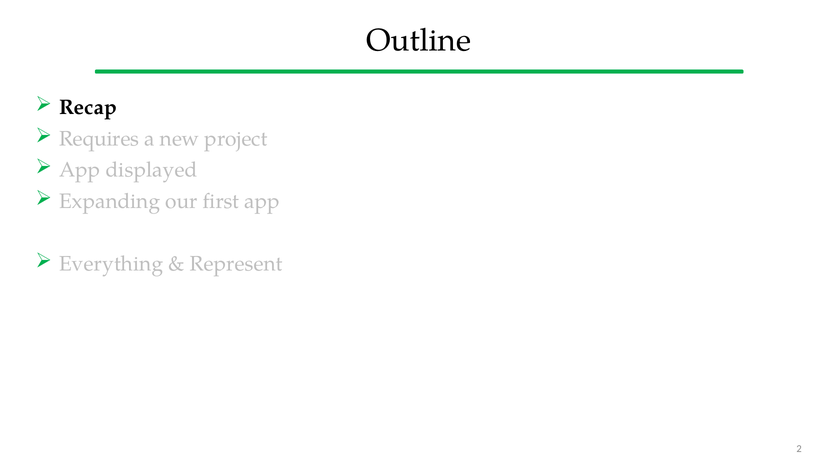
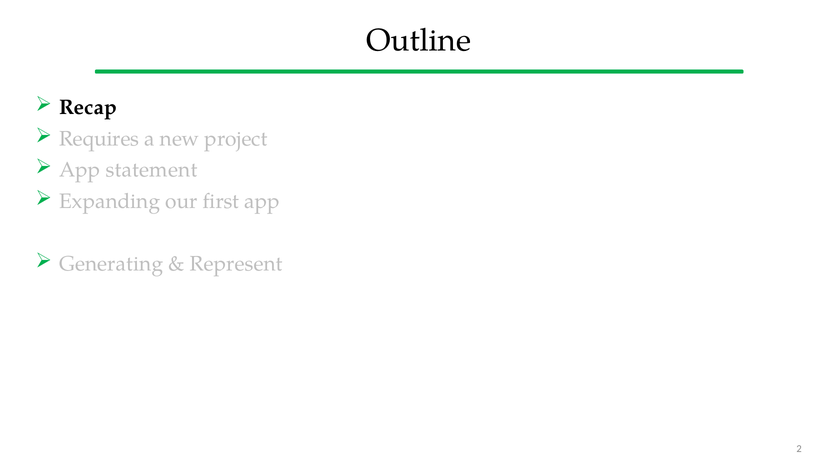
displayed: displayed -> statement (152, 170)
Everything: Everything -> Generating (111, 264)
